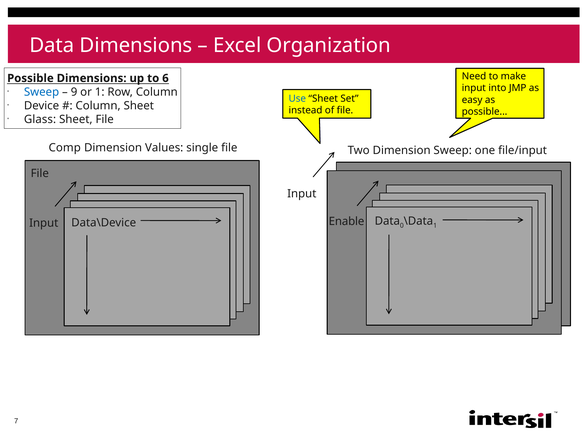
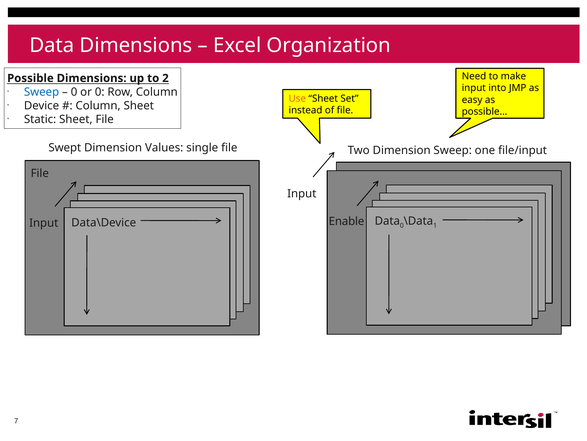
6: 6 -> 2 (165, 78)
9: 9 -> 0 (74, 92)
or 1: 1 -> 0 (100, 92)
Use colour: blue -> orange (297, 98)
Glass: Glass -> Static (40, 119)
Comp: Comp -> Swept (65, 148)
